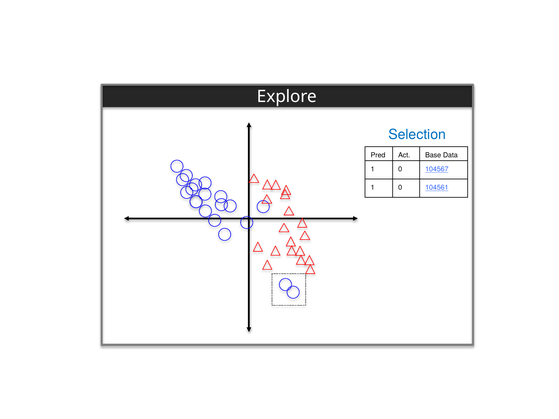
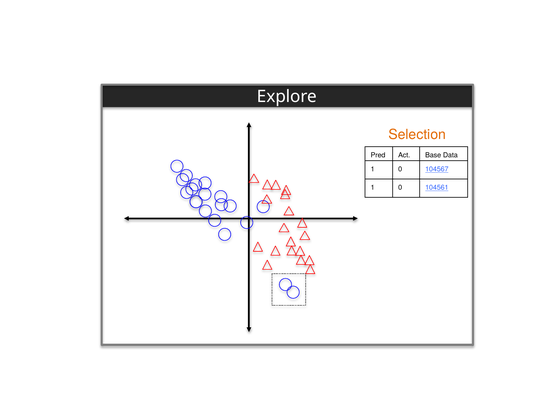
Selection colour: blue -> orange (417, 135)
